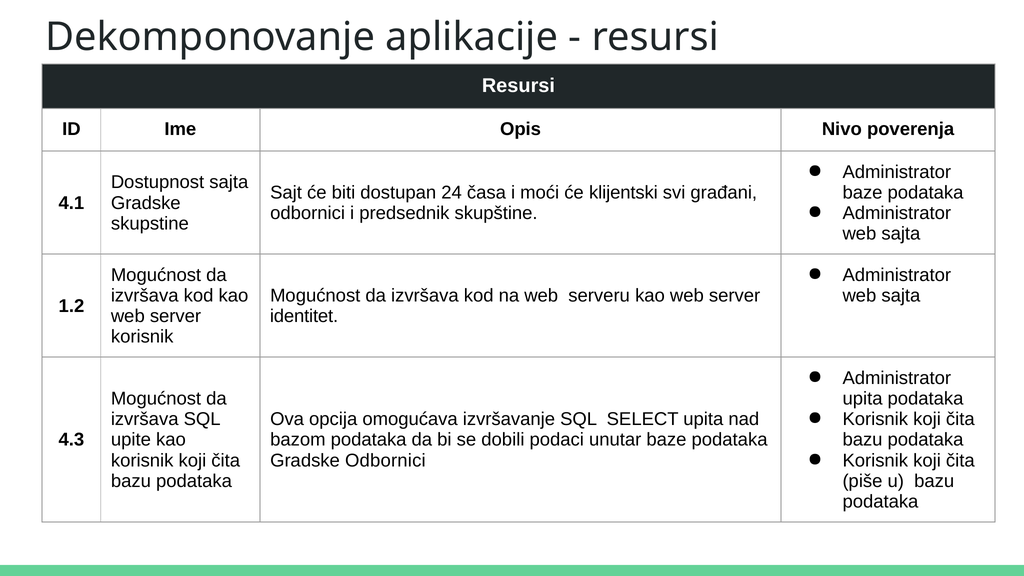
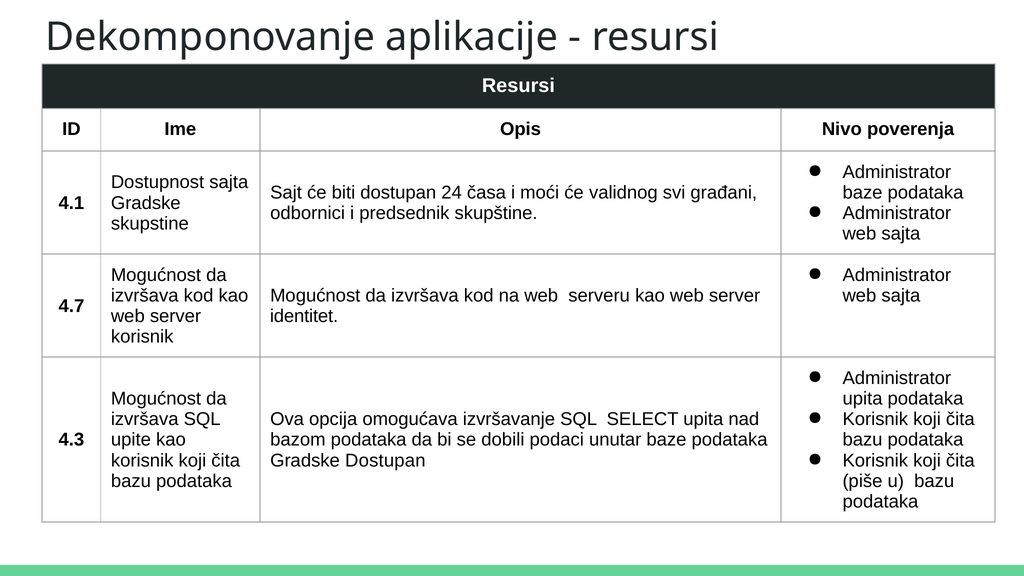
klijentski: klijentski -> validnog (623, 193)
1.2: 1.2 -> 4.7 (71, 306)
Gradske Odbornici: Odbornici -> Dostupan (385, 461)
